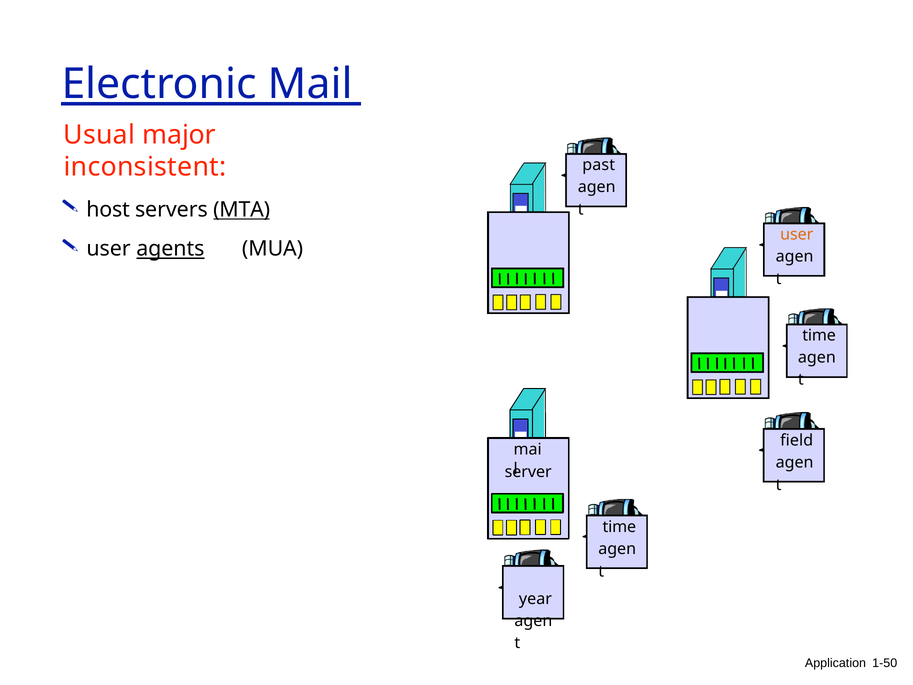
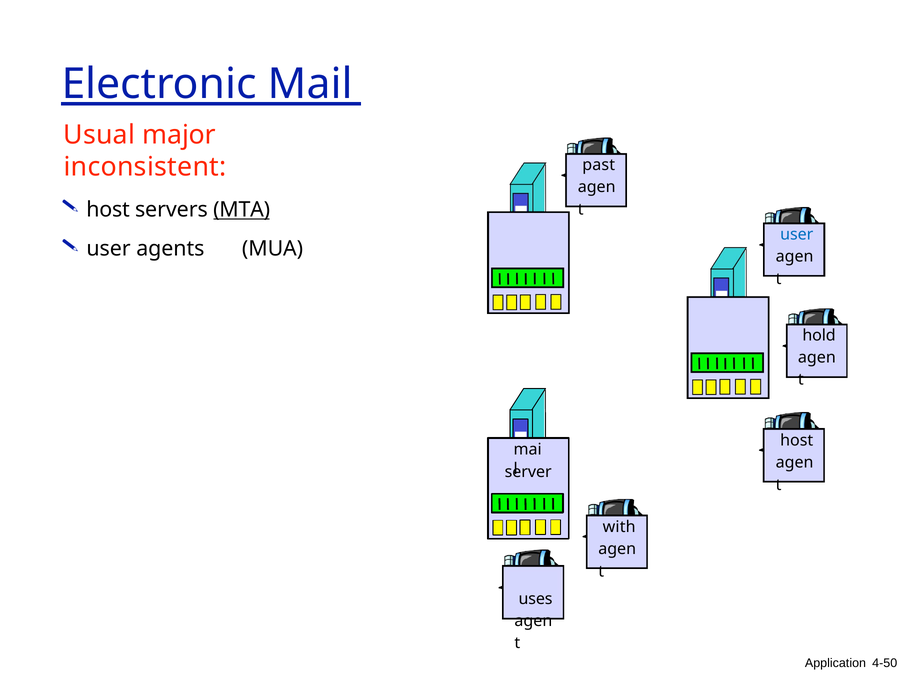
user colour: orange -> blue (797, 234)
agents underline: present -> none (170, 249)
time: time -> hold (819, 335)
field: field -> host (797, 440)
time: time -> with (619, 527)
year: year -> uses (536, 599)
1-50: 1-50 -> 4-50 (885, 663)
